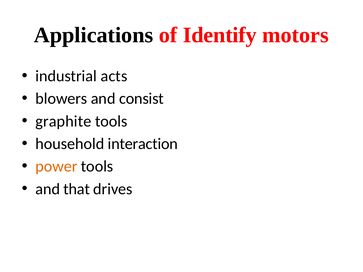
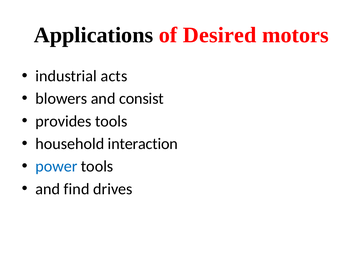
Identify: Identify -> Desired (220, 35)
graphite: graphite -> provides (63, 121)
power colour: orange -> blue (56, 167)
that: that -> find (77, 189)
